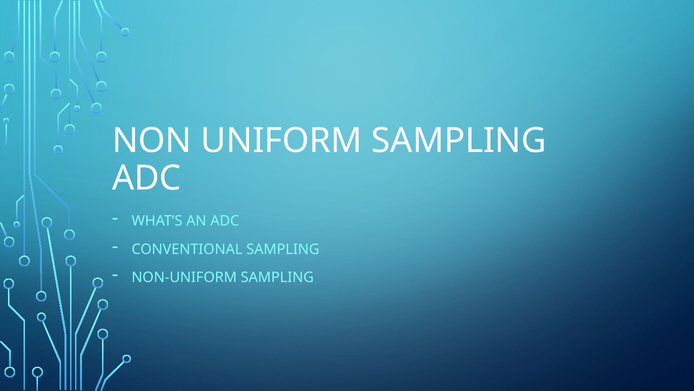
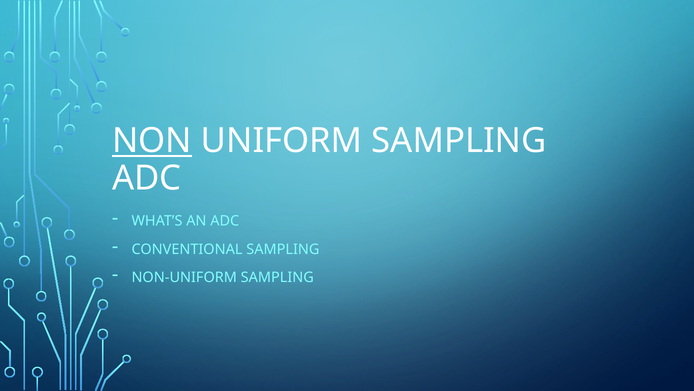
NON underline: none -> present (152, 141)
